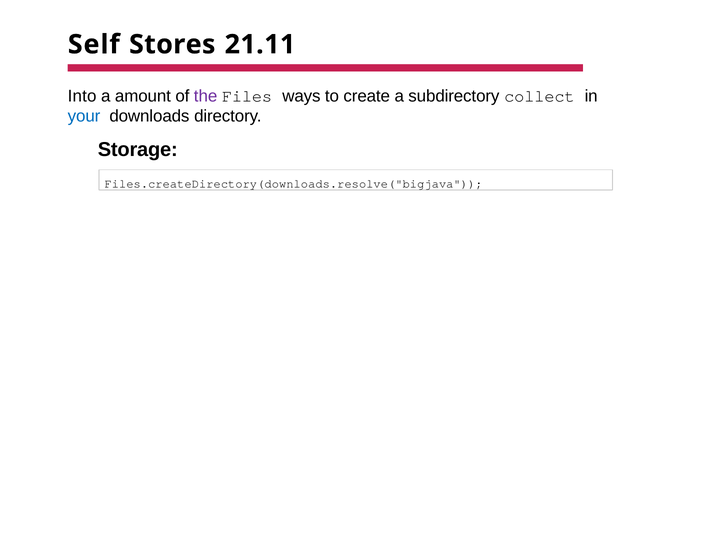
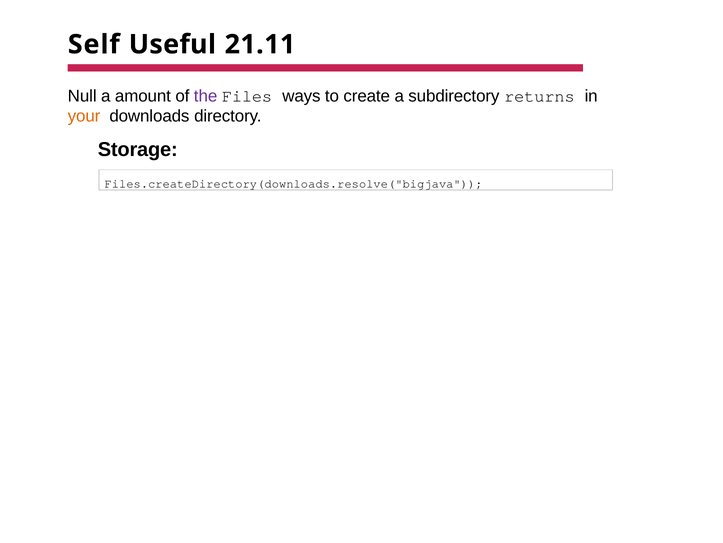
Stores: Stores -> Useful (172, 44)
Into: Into -> Null (82, 96)
collect: collect -> returns (539, 96)
your colour: blue -> orange (84, 116)
